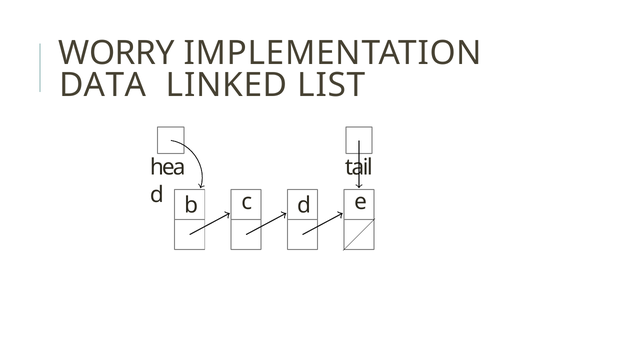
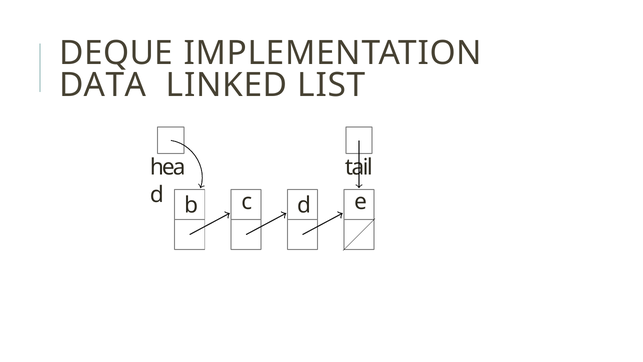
WORRY: WORRY -> DEQUE (116, 53)
